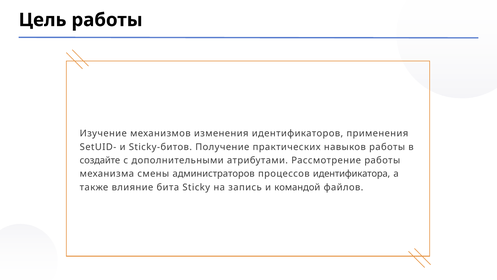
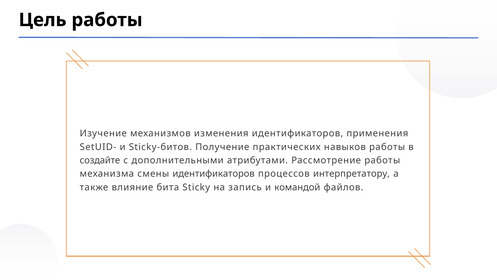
смены администраторов: администраторов -> идентификаторов (214, 174)
идентификатора: идентификатора -> интерпретатору (351, 174)
